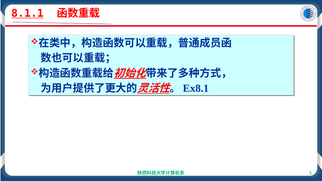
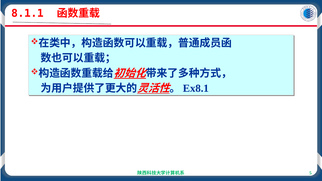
8.1.1 underline: present -> none (27, 13)
